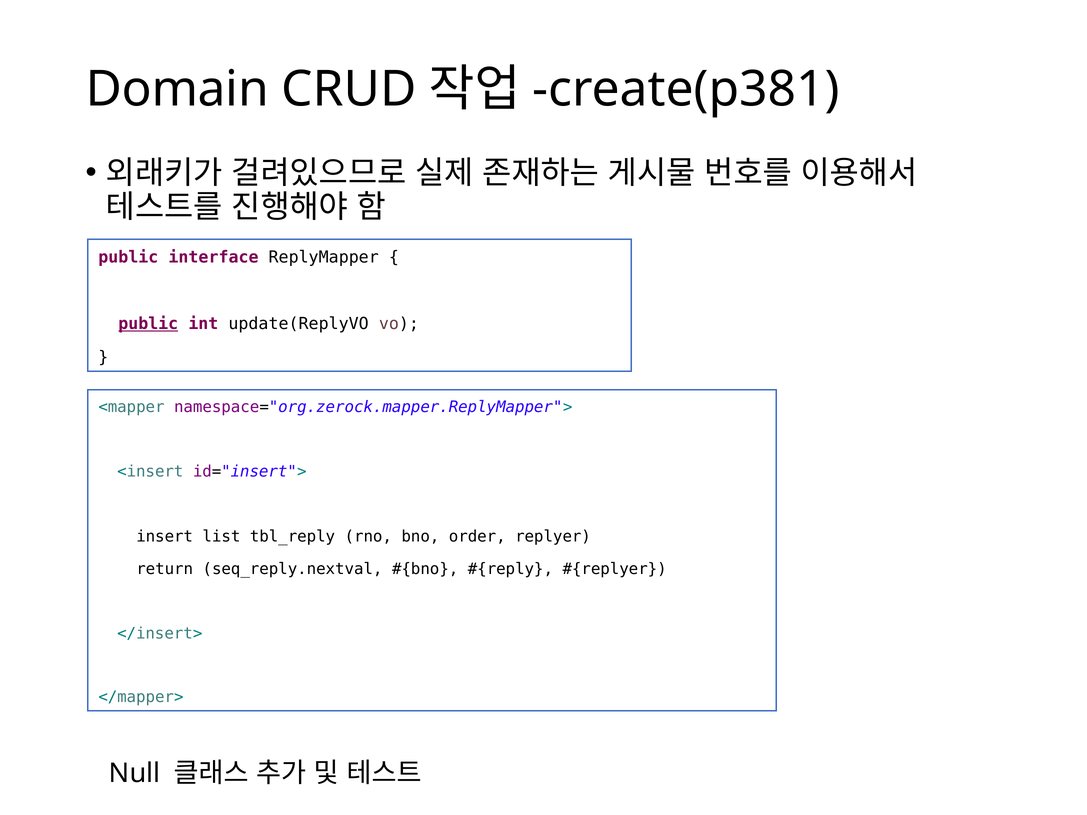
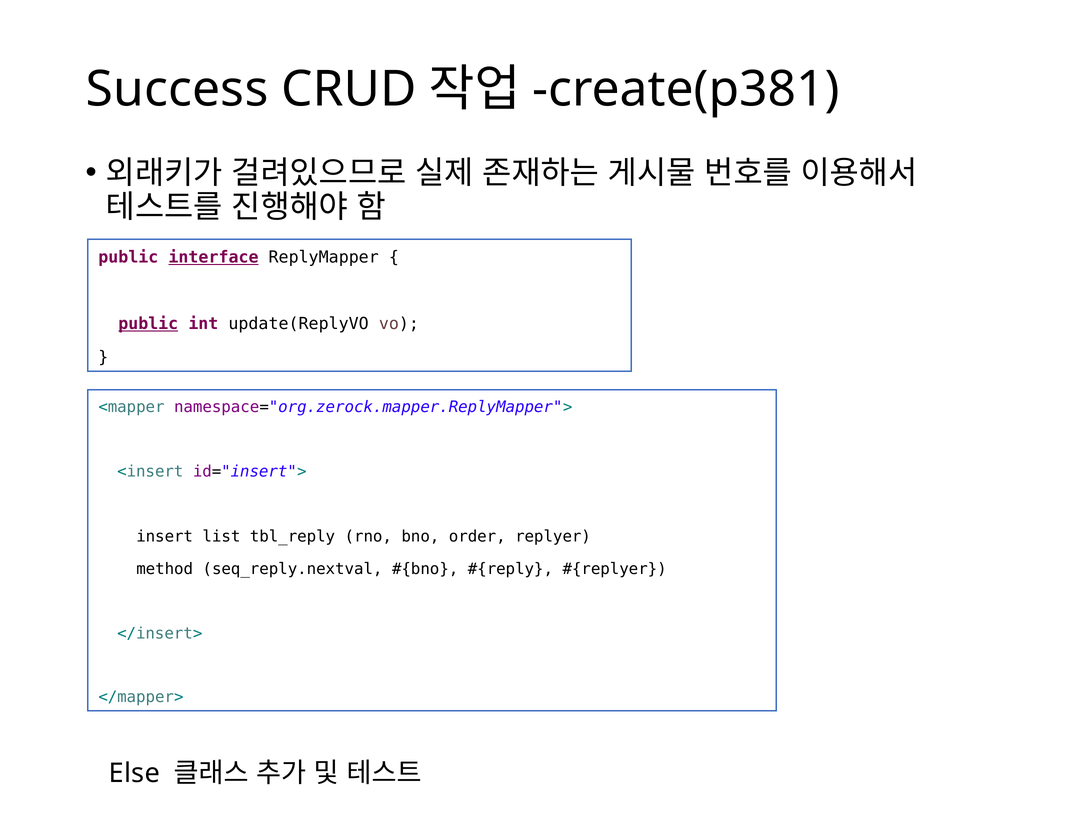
Domain: Domain -> Success (177, 89)
interface underline: none -> present (214, 257)
return: return -> method (165, 569)
Null: Null -> Else (134, 774)
